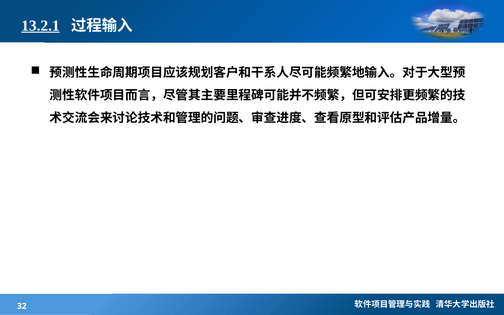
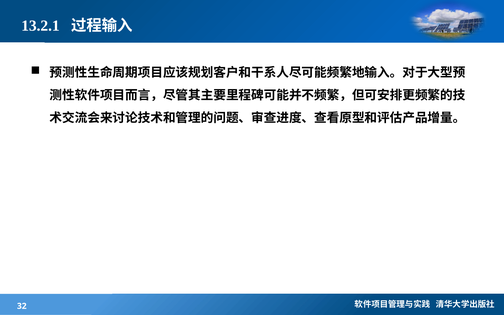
13.2.1 underline: present -> none (40, 26)
